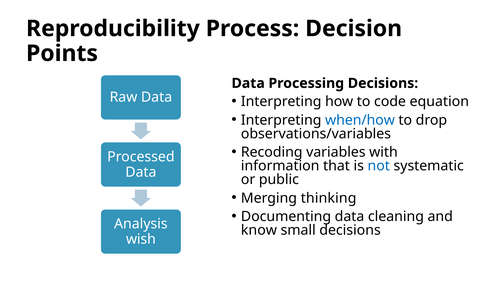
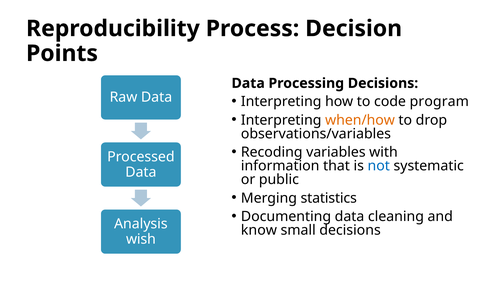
equation: equation -> program (439, 102)
when/how colour: blue -> orange (360, 120)
thinking: thinking -> statistics (329, 198)
